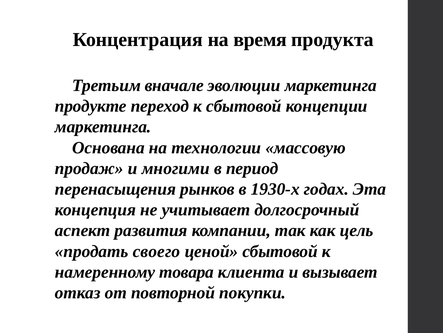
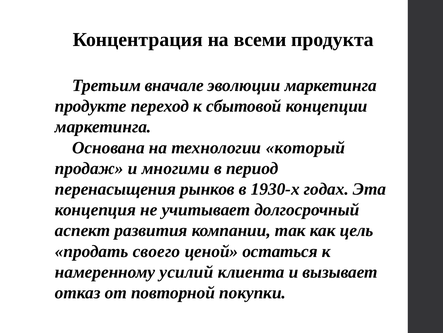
время: время -> всеми (260, 40)
массовую: массовую -> который (305, 147)
ценой сбытовой: сбытовой -> остаться (280, 251)
товара: товара -> усилий (186, 271)
